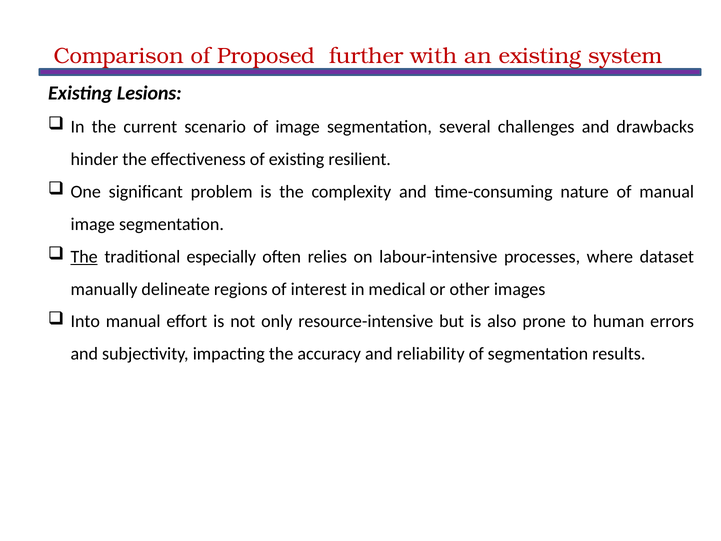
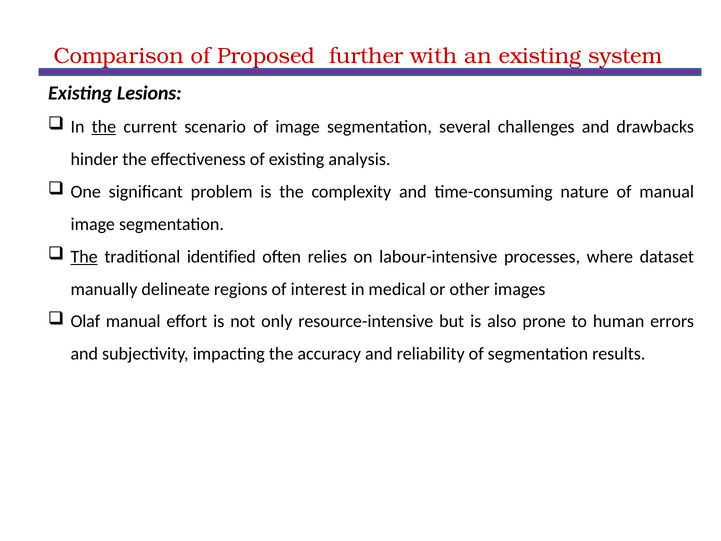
the underline: none -> present (104, 127)
resilient: resilient -> analysis (360, 159)
especially: especially -> identified (221, 257)
Into: Into -> Olaf (85, 321)
